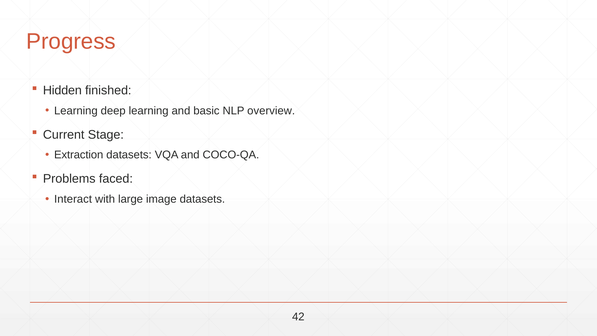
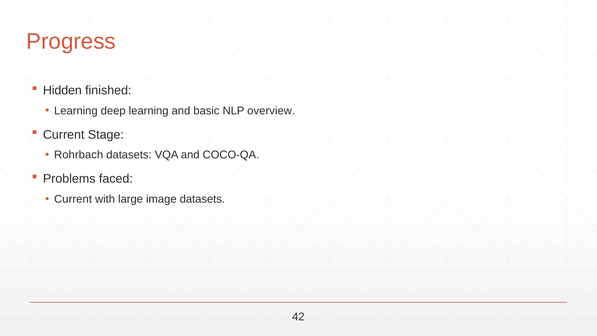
Extraction: Extraction -> Rohrbach (79, 155)
Interact: Interact -> Current (73, 199)
